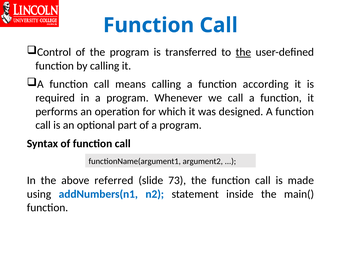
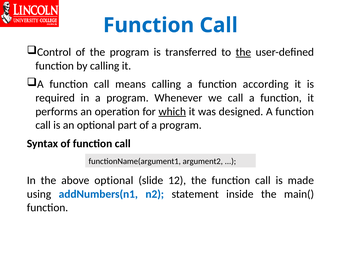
which underline: none -> present (172, 111)
above referred: referred -> optional (114, 180)
73: 73 -> 12 (177, 180)
